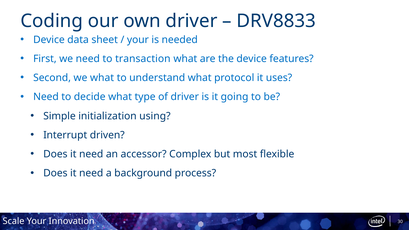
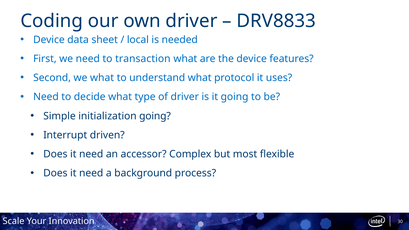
your: your -> local (138, 40)
initialization using: using -> going (155, 116)
